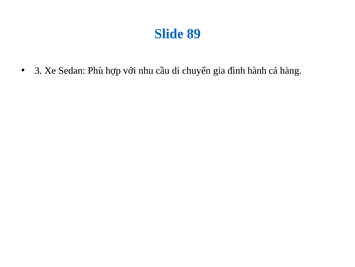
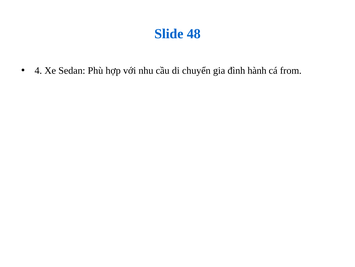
89: 89 -> 48 (194, 34)
3: 3 -> 4 (38, 71)
hàng: hàng -> from (291, 71)
